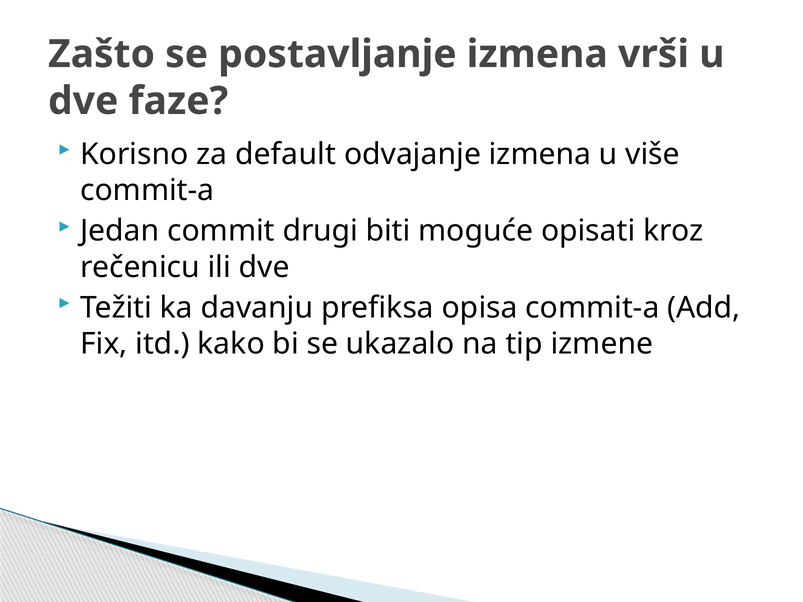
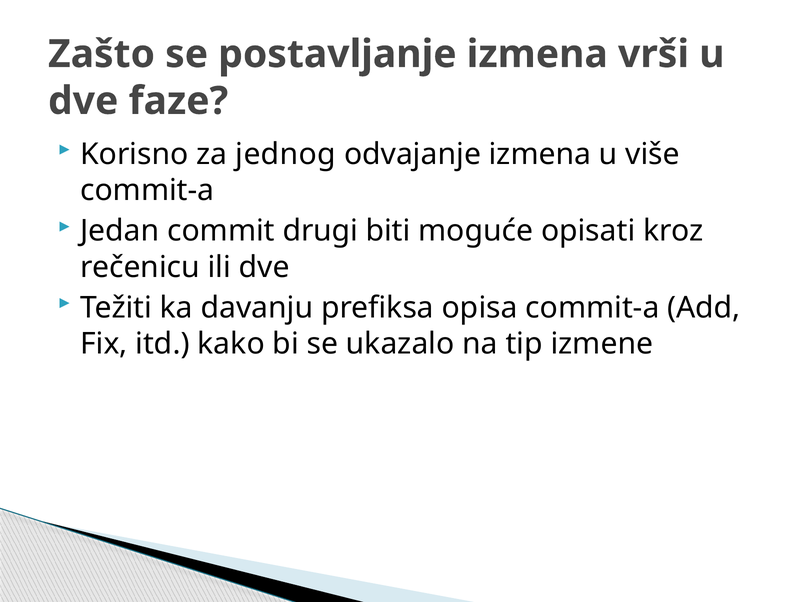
default: default -> jednog (286, 154)
